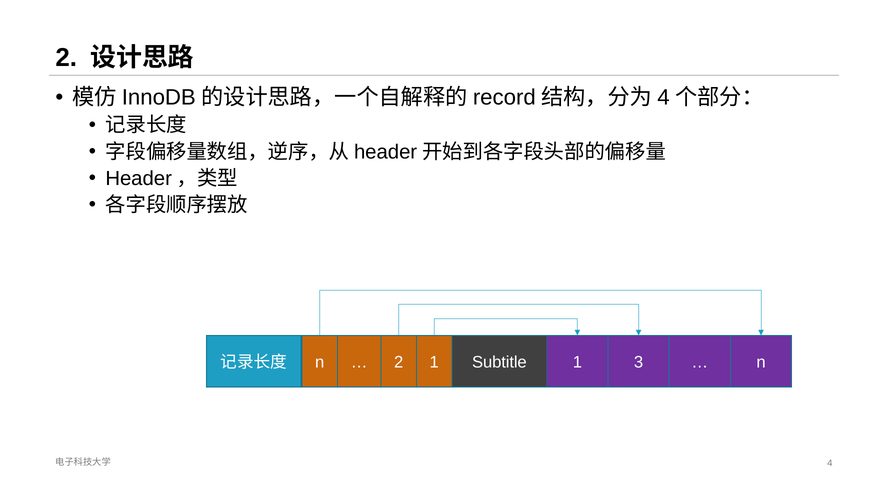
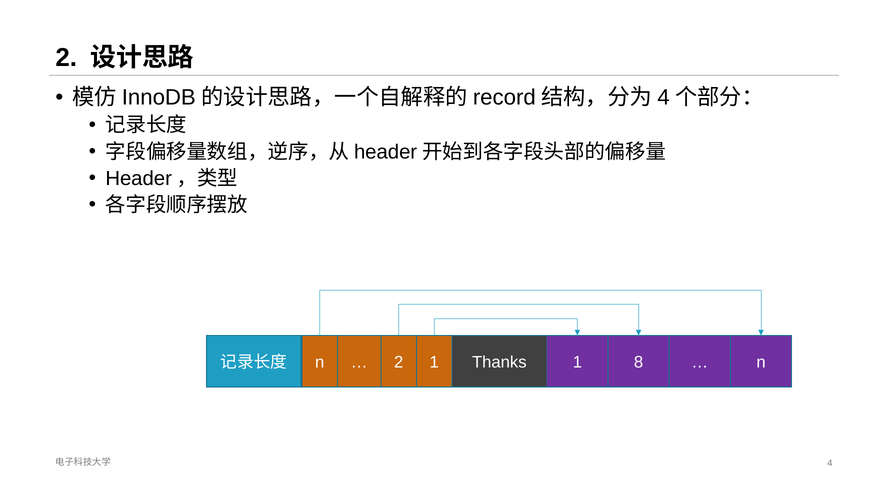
Subtitle: Subtitle -> Thanks (499, 362)
3: 3 -> 8 (639, 362)
